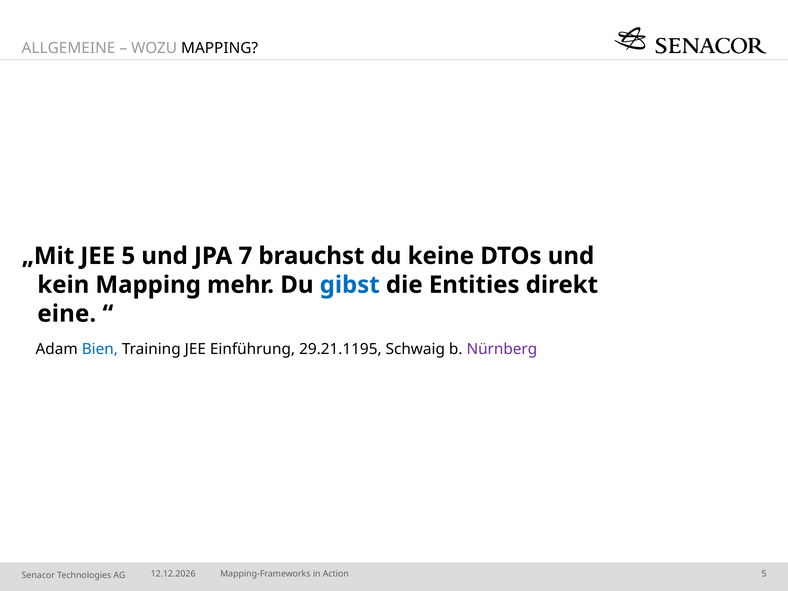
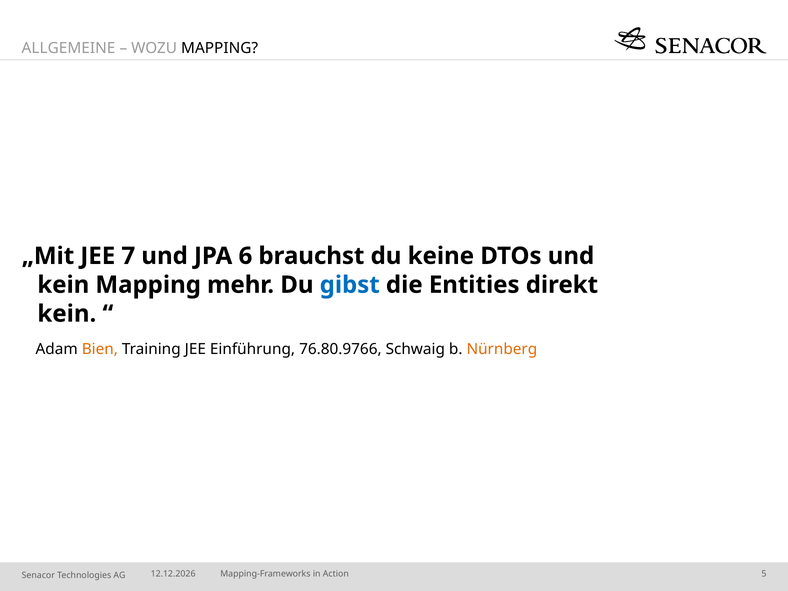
JEE 5: 5 -> 7 (128, 256)
7: 7 -> 6 (245, 256)
eine: eine -> kein (67, 314)
Bien colour: blue -> orange (100, 349)
29.21.1195: 29.21.1195 -> 76.80.9766 (340, 349)
Nürnberg colour: purple -> orange (502, 349)
